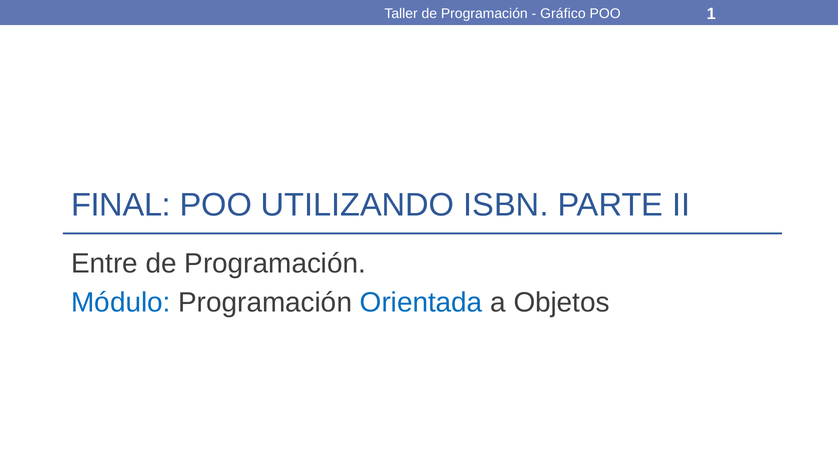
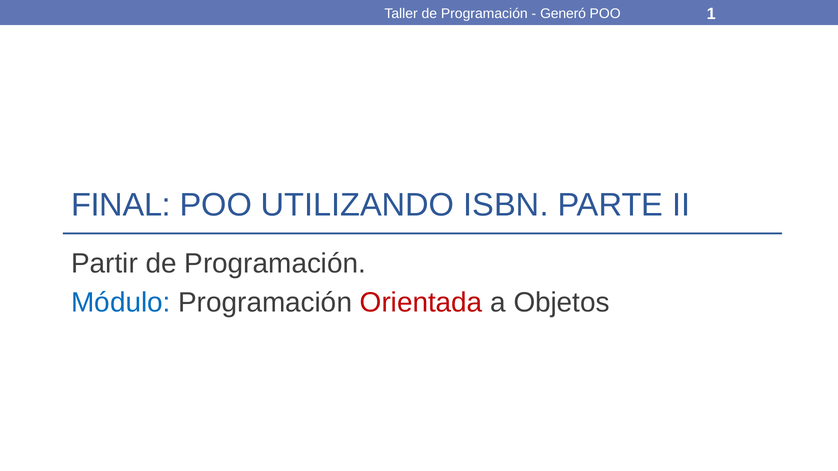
Gráfico: Gráfico -> Generó (563, 14)
Entre: Entre -> Partir (105, 264)
Orientada colour: blue -> red (421, 303)
